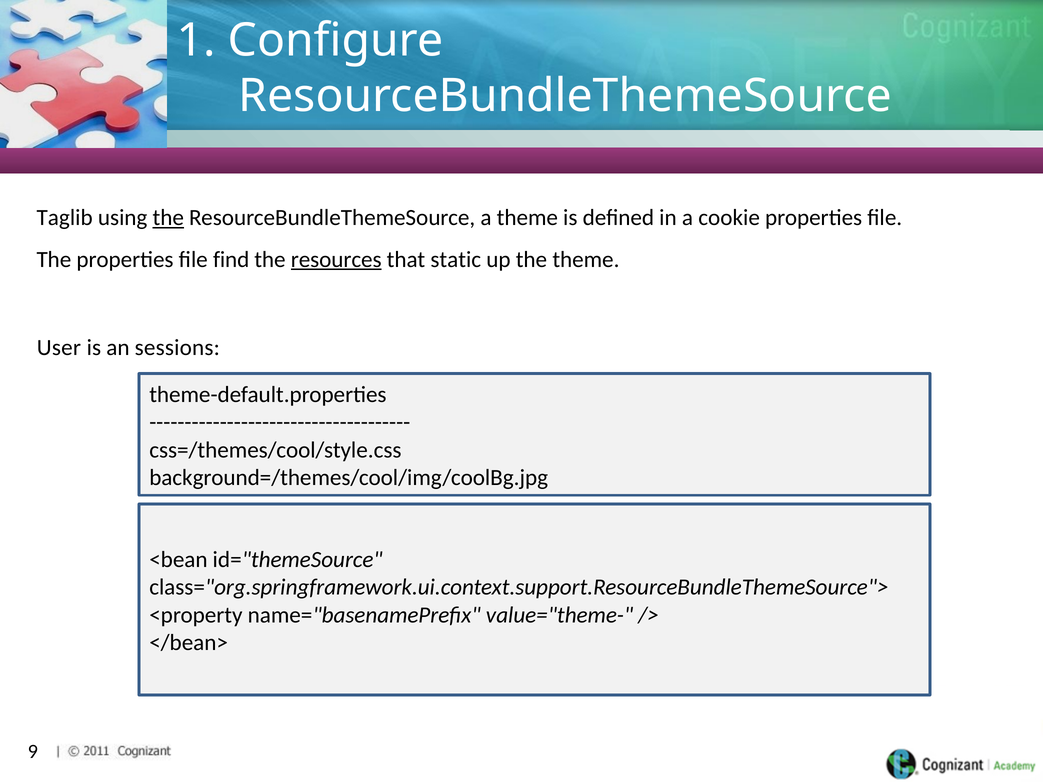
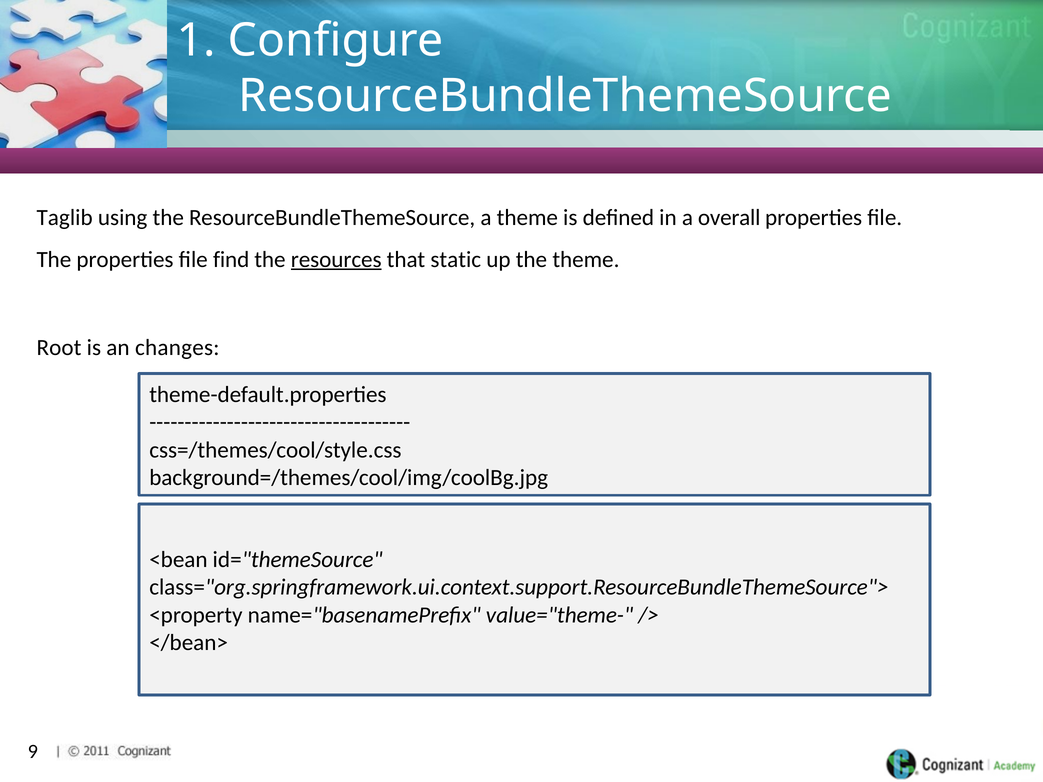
the underline: present -> none (168, 218)
cookie: cookie -> overall (729, 218)
User: User -> Root (59, 348)
sessions: sessions -> changes (177, 348)
